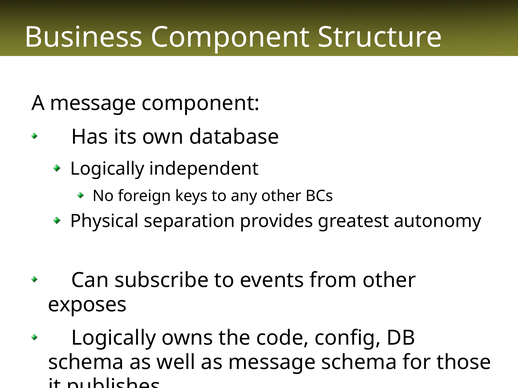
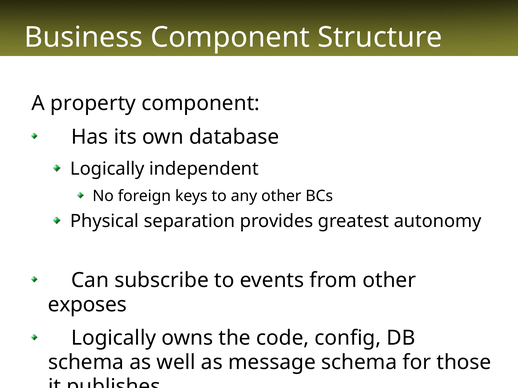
A message: message -> property (93, 103)
